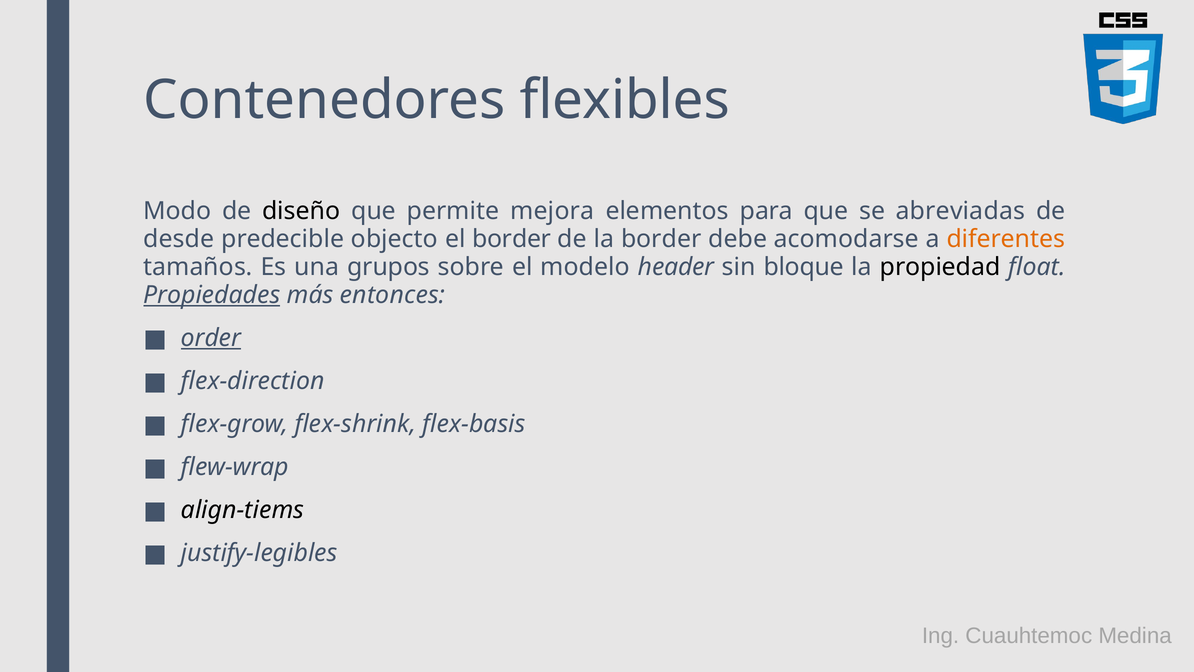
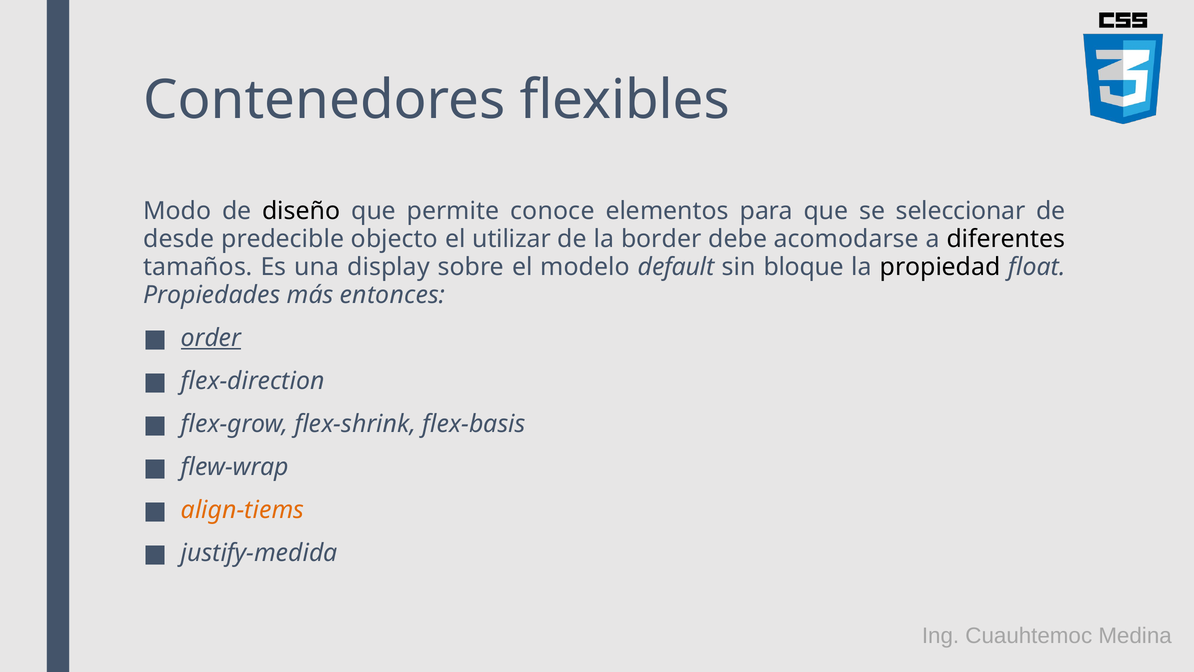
mejora: mejora -> conoce (552, 211)
abreviadas: abreviadas -> seleccionar (961, 211)
el border: border -> utilizar (512, 239)
diferentes colour: orange -> black (1006, 239)
grupos: grupos -> display (388, 267)
header: header -> default (676, 267)
Propiedades underline: present -> none (212, 295)
align-tiems colour: black -> orange (243, 510)
justify-legibles: justify-legibles -> justify-medida (259, 553)
